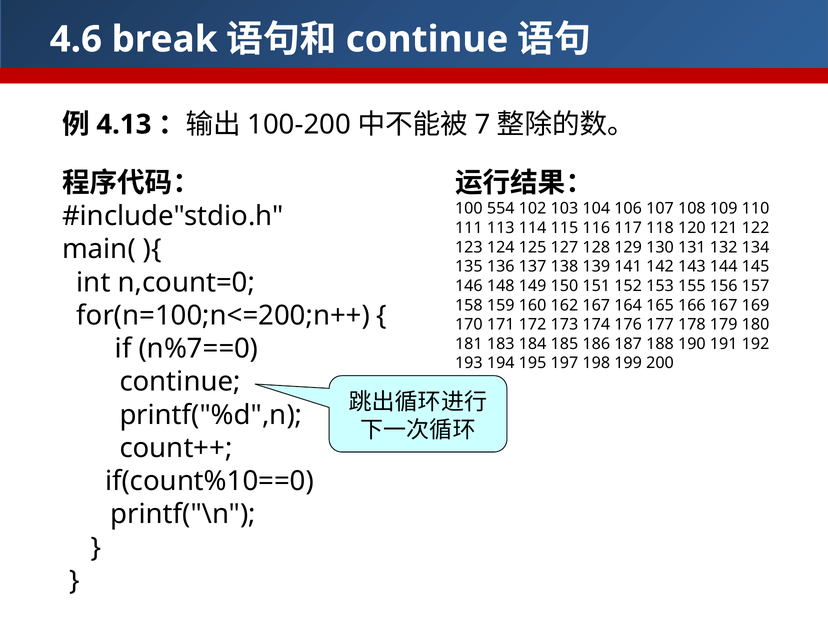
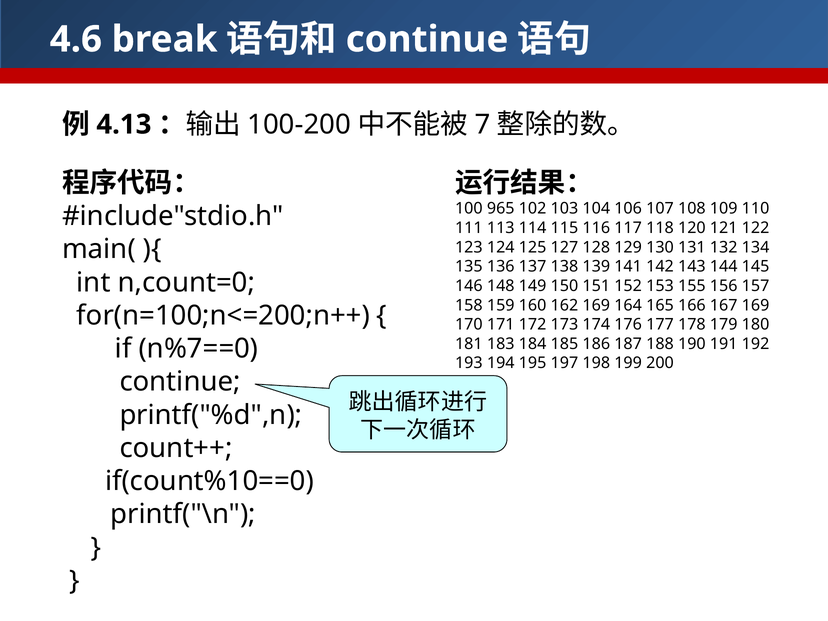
554: 554 -> 965 (501, 209)
162 167: 167 -> 169 (596, 305)
